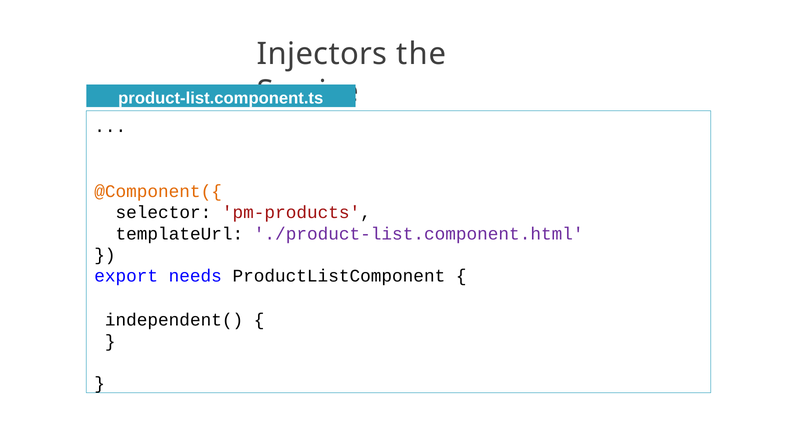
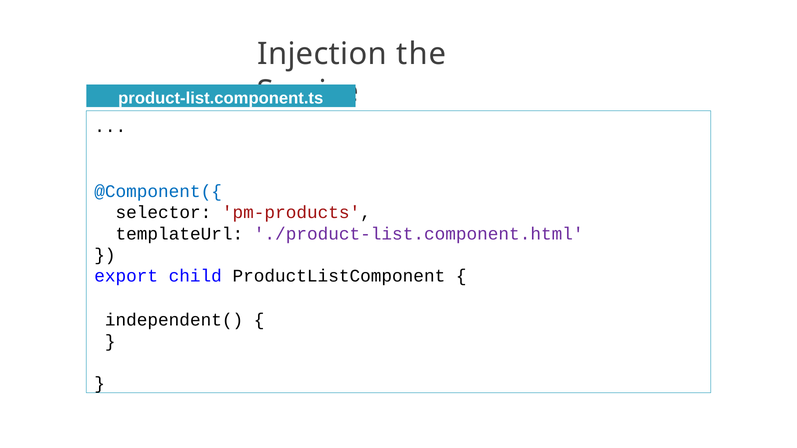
Injectors: Injectors -> Injection (322, 54)
@Component({ colour: orange -> blue (158, 191)
needs: needs -> child (195, 276)
